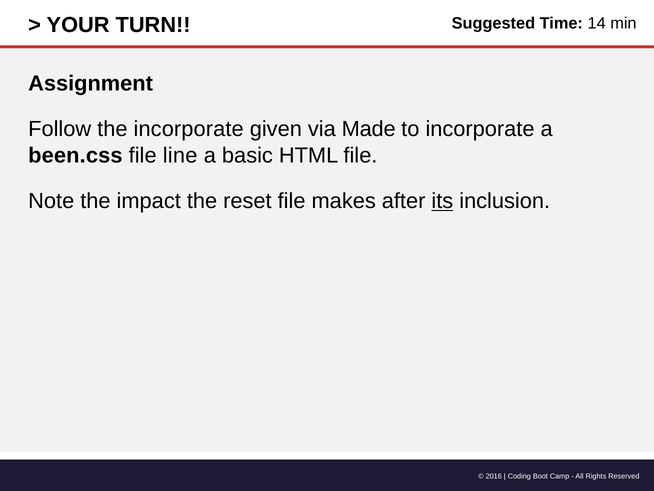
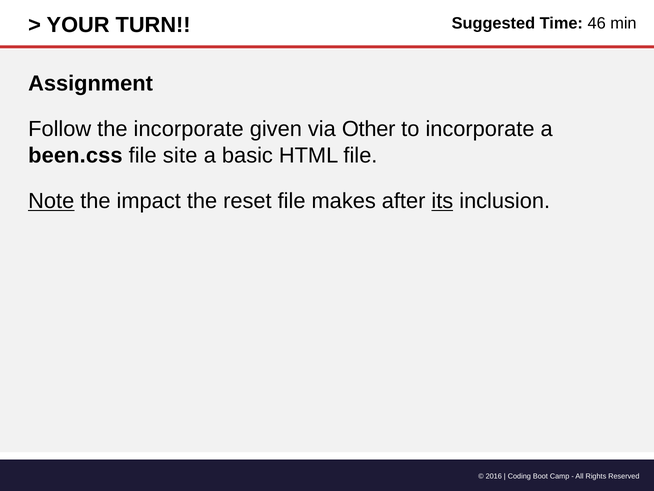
14: 14 -> 46 (597, 23)
Made: Made -> Other (369, 129)
line: line -> site (180, 155)
Note underline: none -> present (51, 201)
